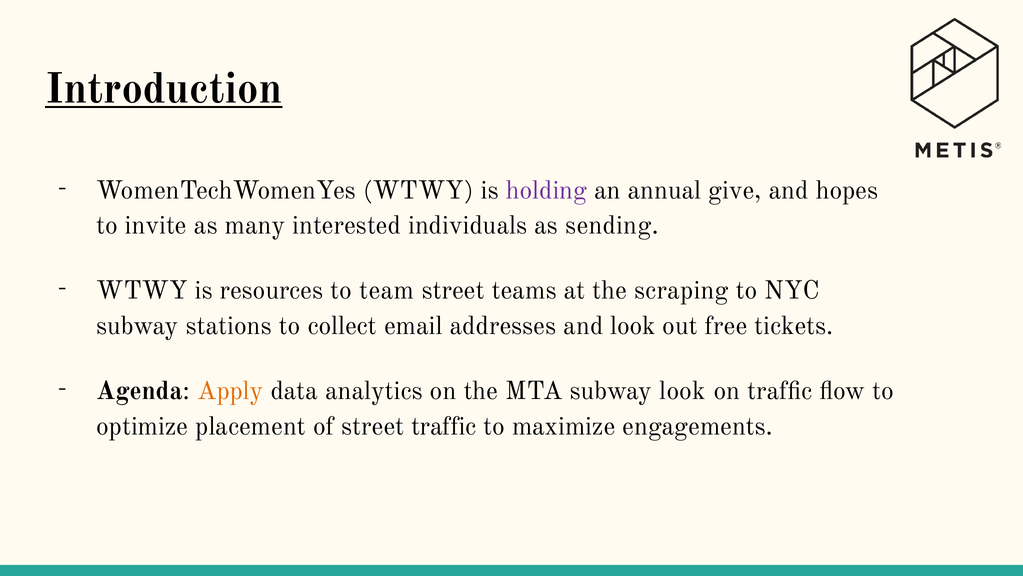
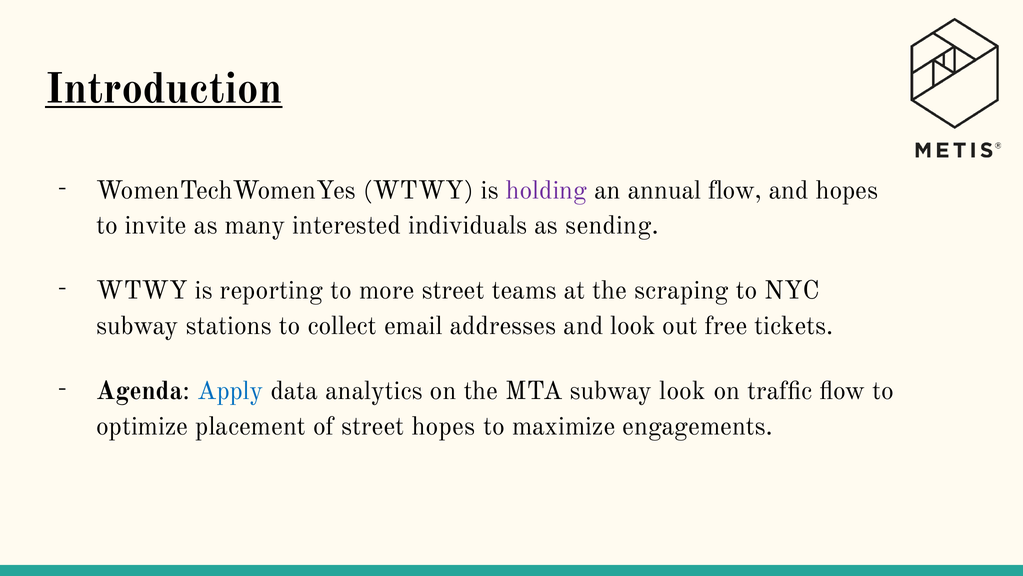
annual give: give -> flow (735, 190)
resources: resources -> reporting (271, 290)
team: team -> more (387, 290)
Apply colour: orange -> blue (230, 390)
street traffic: traffic -> hopes (444, 426)
